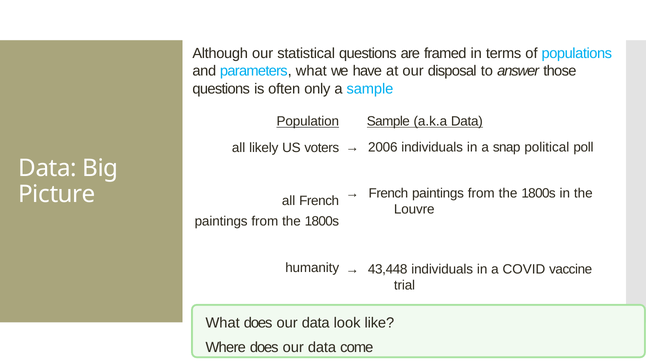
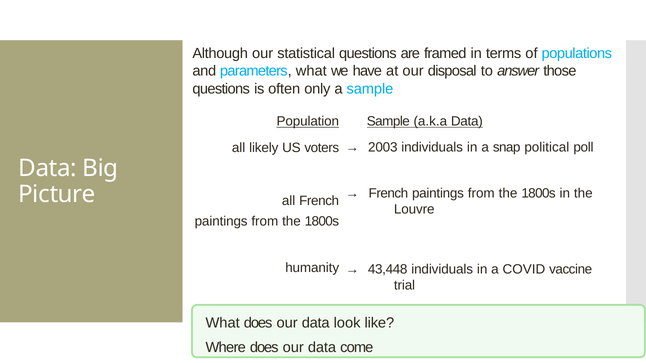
2006: 2006 -> 2003 (383, 148)
